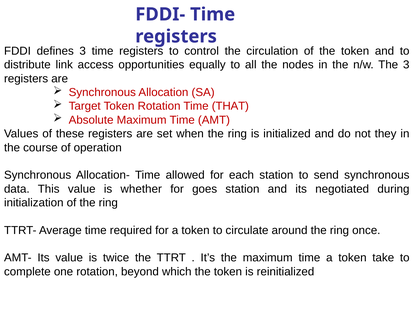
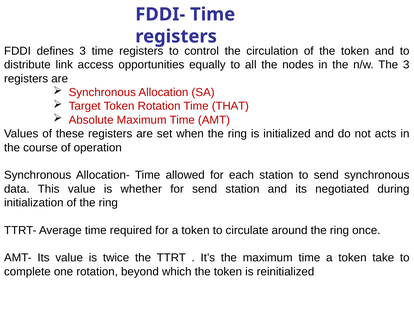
they: they -> acts (386, 134)
for goes: goes -> send (205, 189)
